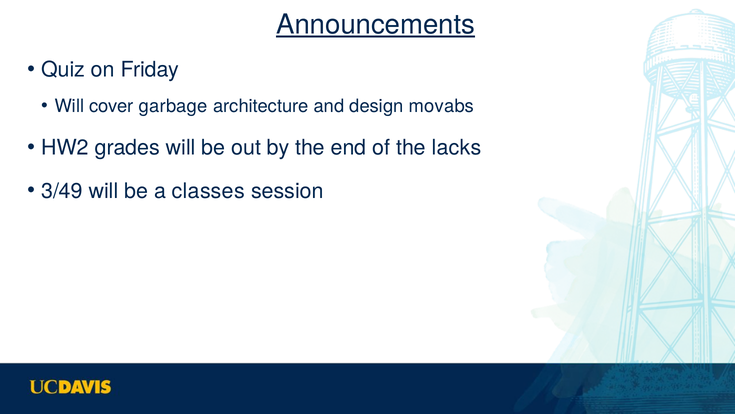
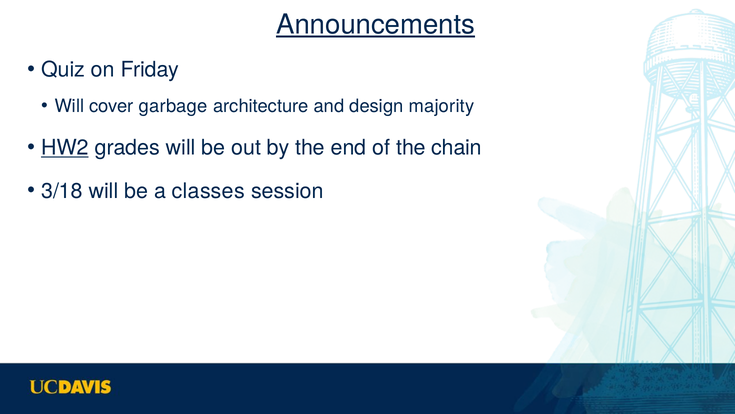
movabs: movabs -> majority (442, 106)
HW2 underline: none -> present (65, 148)
lacks: lacks -> chain (457, 148)
3/49: 3/49 -> 3/18 (62, 191)
